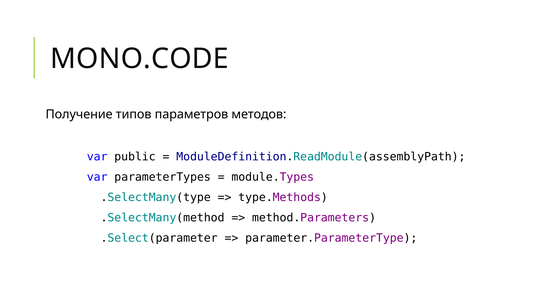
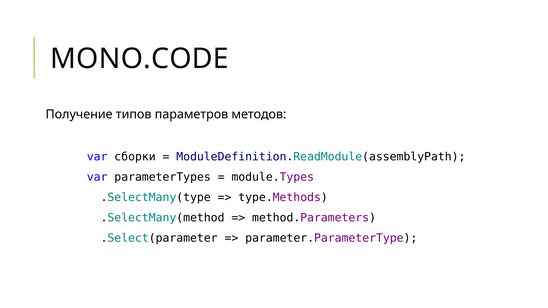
public: public -> сборки (135, 157)
